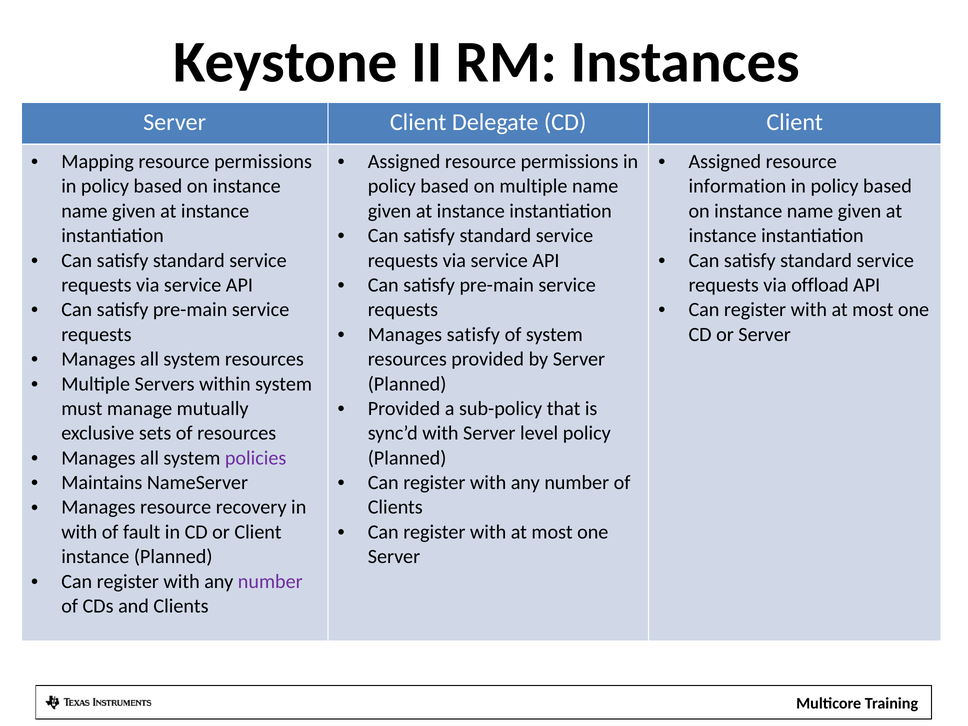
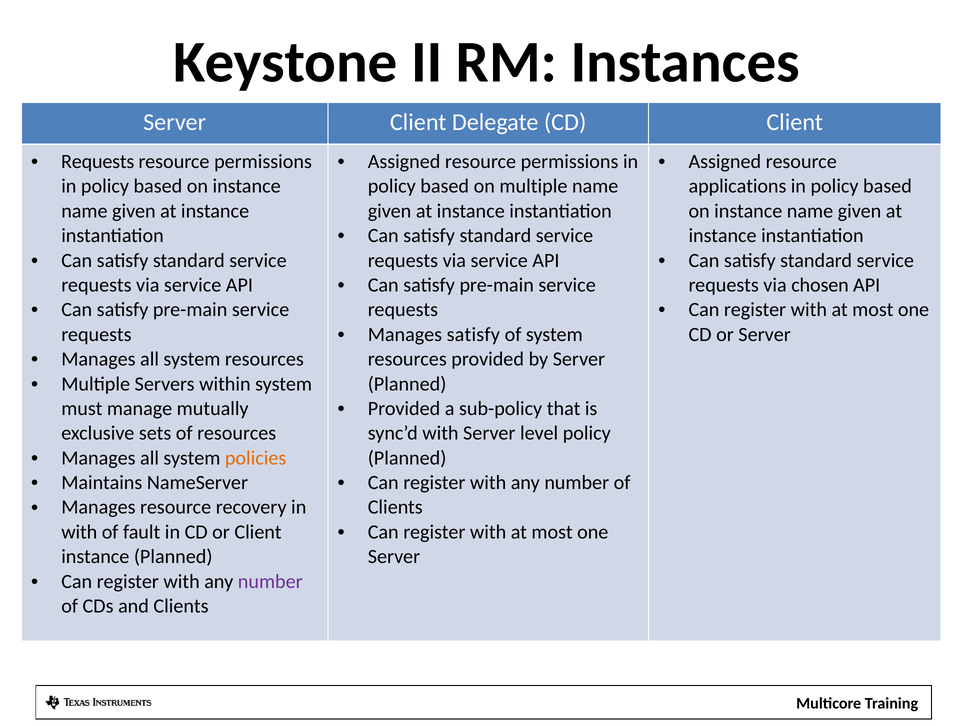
Mapping: Mapping -> Requests (98, 162)
information: information -> applications (737, 186)
offload: offload -> chosen (820, 285)
policies colour: purple -> orange (256, 458)
